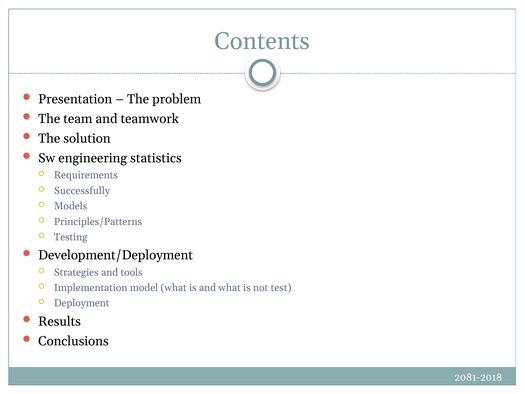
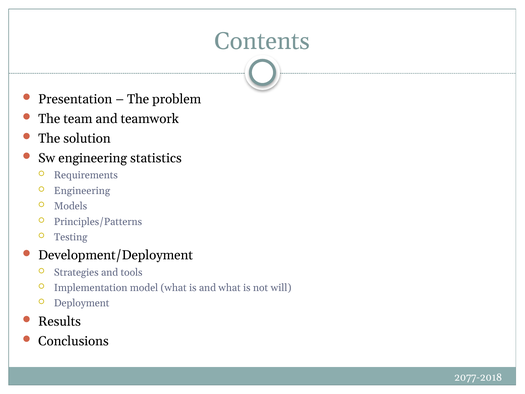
Successfully: Successfully -> Engineering (82, 191)
test: test -> will (281, 288)
2081-2018: 2081-2018 -> 2077-2018 (478, 377)
